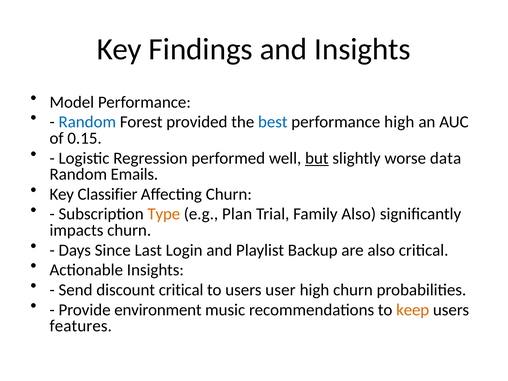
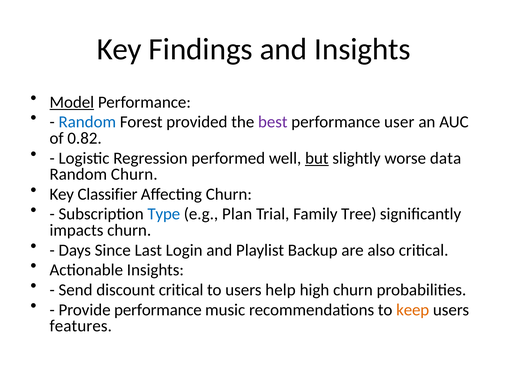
Model underline: none -> present (72, 102)
best colour: blue -> purple (273, 122)
performance high: high -> user (399, 122)
0.15: 0.15 -> 0.82 (85, 138)
Random Emails: Emails -> Churn (134, 174)
Type colour: orange -> blue (164, 214)
Family Also: Also -> Tree (359, 214)
user: user -> help (280, 290)
Provide environment: environment -> performance (158, 310)
